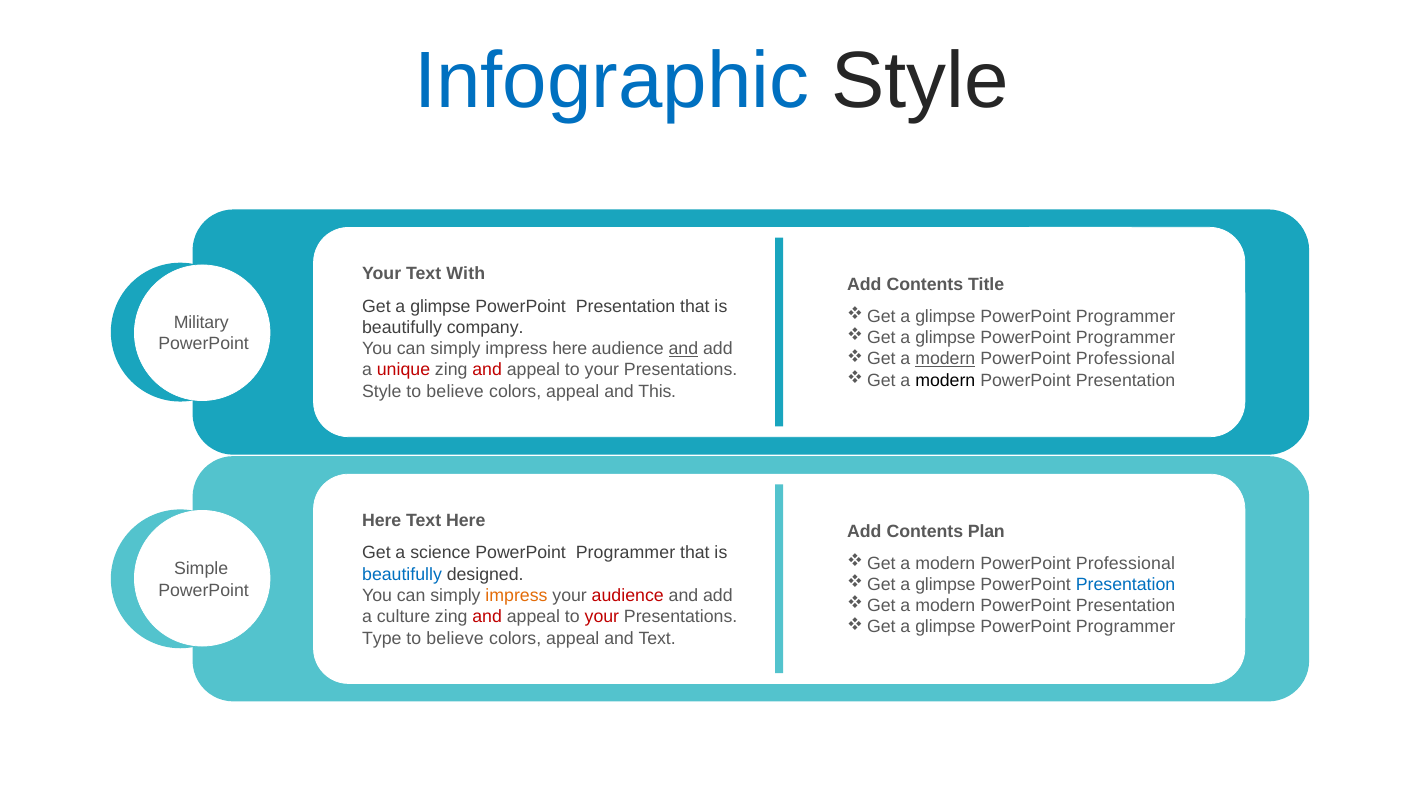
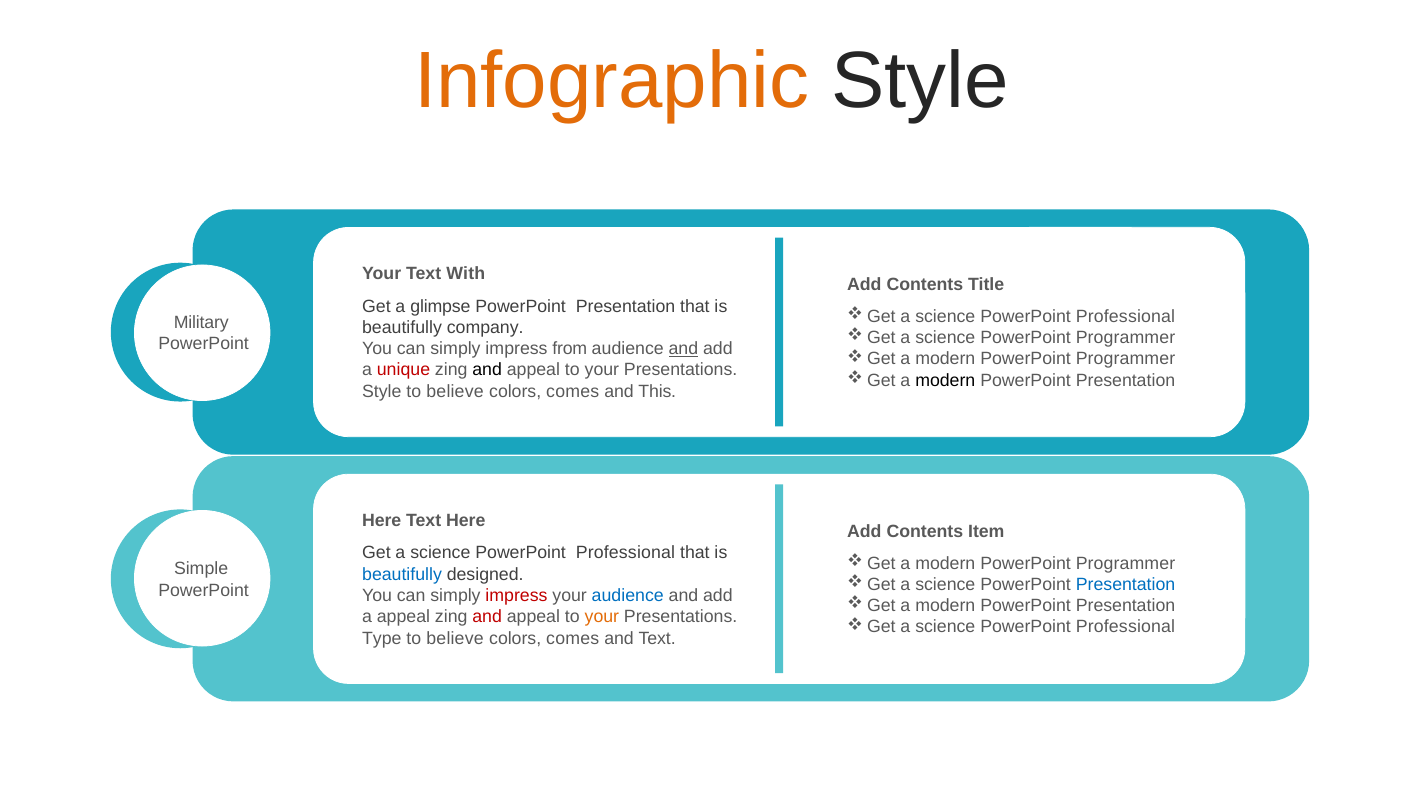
Infographic colour: blue -> orange (612, 81)
glimpse: glimpse -> science (945, 316)
Programmer: Programmer -> Professional (1125, 316)
glimpse: glimpse -> science (945, 338)
impress here: here -> from (570, 349)
modern underline: present -> none (945, 359)
Professional: Professional -> Programmer (1126, 359)
and colour: red -> black (487, 370)
appeal: appeal -> comes (573, 391)
Plan: Plan -> Item (986, 532)
Programmer: Programmer -> Professional (625, 553)
Professional: Professional -> Programmer (1126, 563)
glimpse: glimpse -> science (945, 584)
impress colour: orange -> red (516, 595)
audience colour: red -> blue (628, 595)
a culture: culture -> appeal (404, 617)
your colour: red -> orange (602, 617)
glimpse: glimpse -> science (945, 627)
Programmer: Programmer -> Professional (1125, 627)
appeal: appeal -> comes (573, 638)
